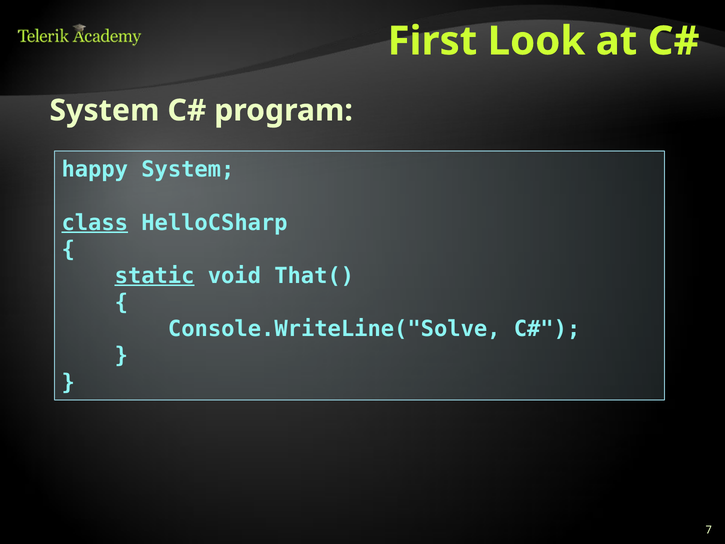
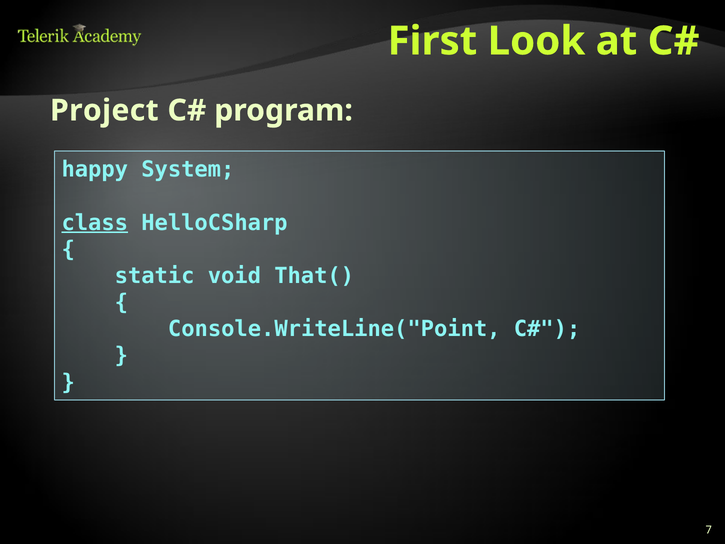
System: System -> Project (104, 110)
static underline: present -> none (155, 276)
Console.WriteLine("Solve: Console.WriteLine("Solve -> Console.WriteLine("Point (334, 329)
